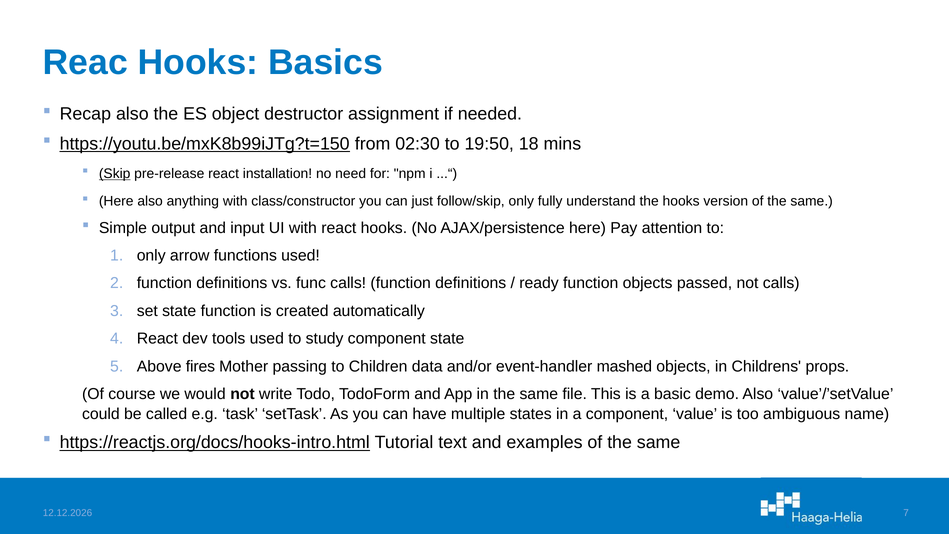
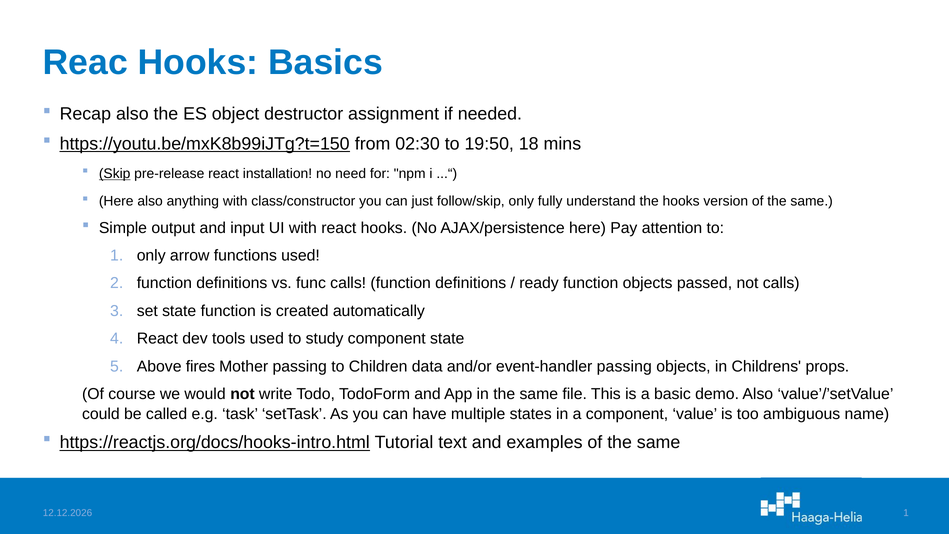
event-handler mashed: mashed -> passing (624, 366)
7: 7 -> 1 (906, 513)
